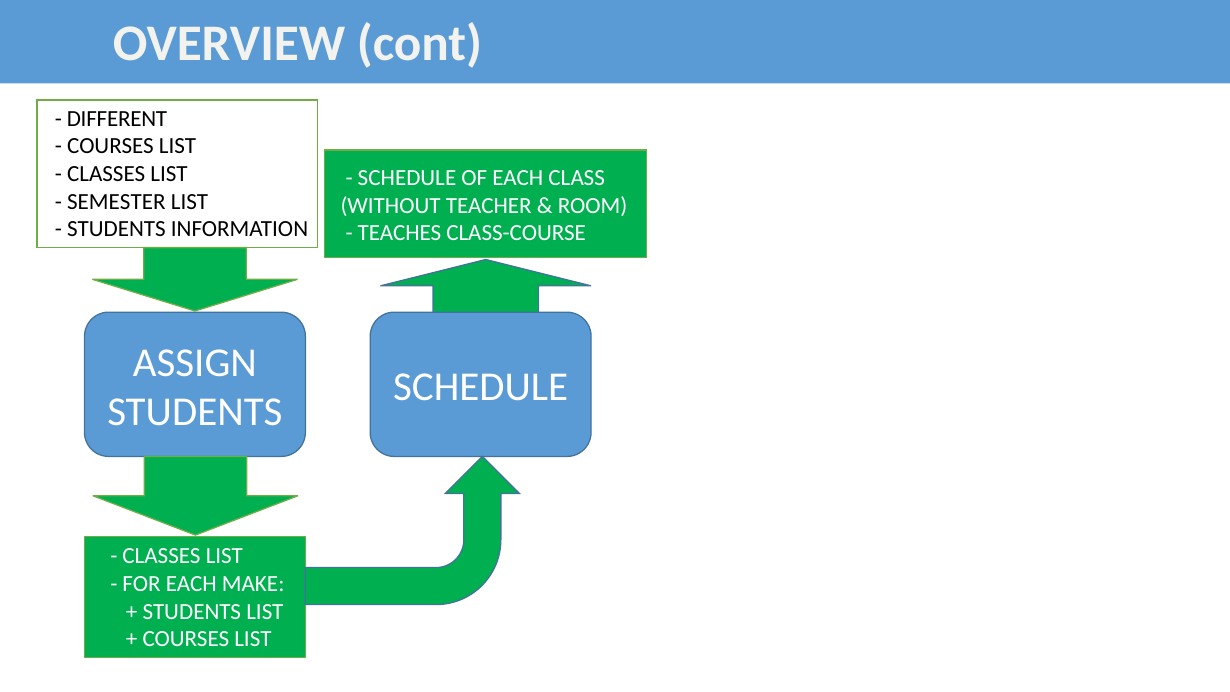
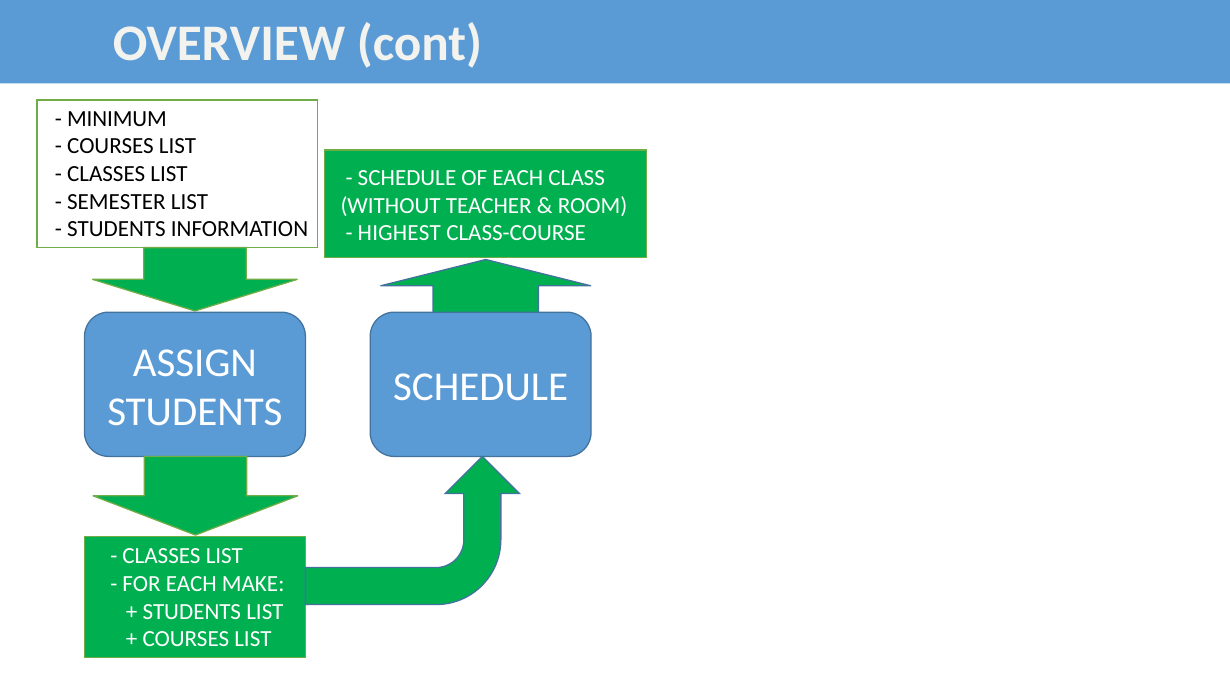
DIFFERENT: DIFFERENT -> MINIMUM (117, 119)
TEACHES: TEACHES -> HIGHEST (399, 233)
